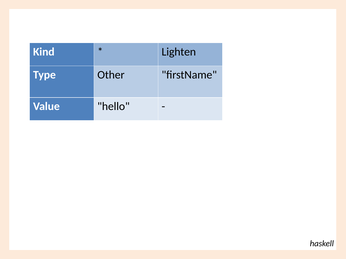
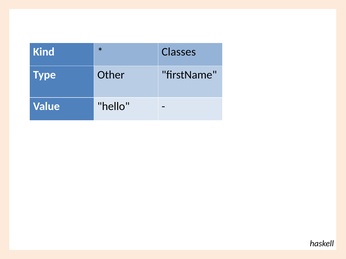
Lighten: Lighten -> Classes (179, 52)
